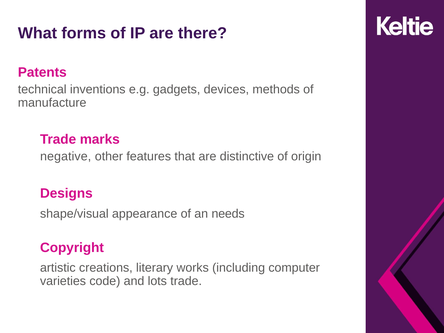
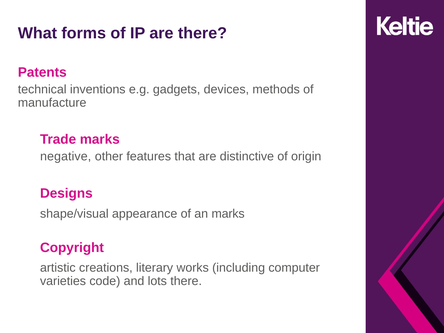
an needs: needs -> marks (228, 214)
lots trade: trade -> there (186, 281)
